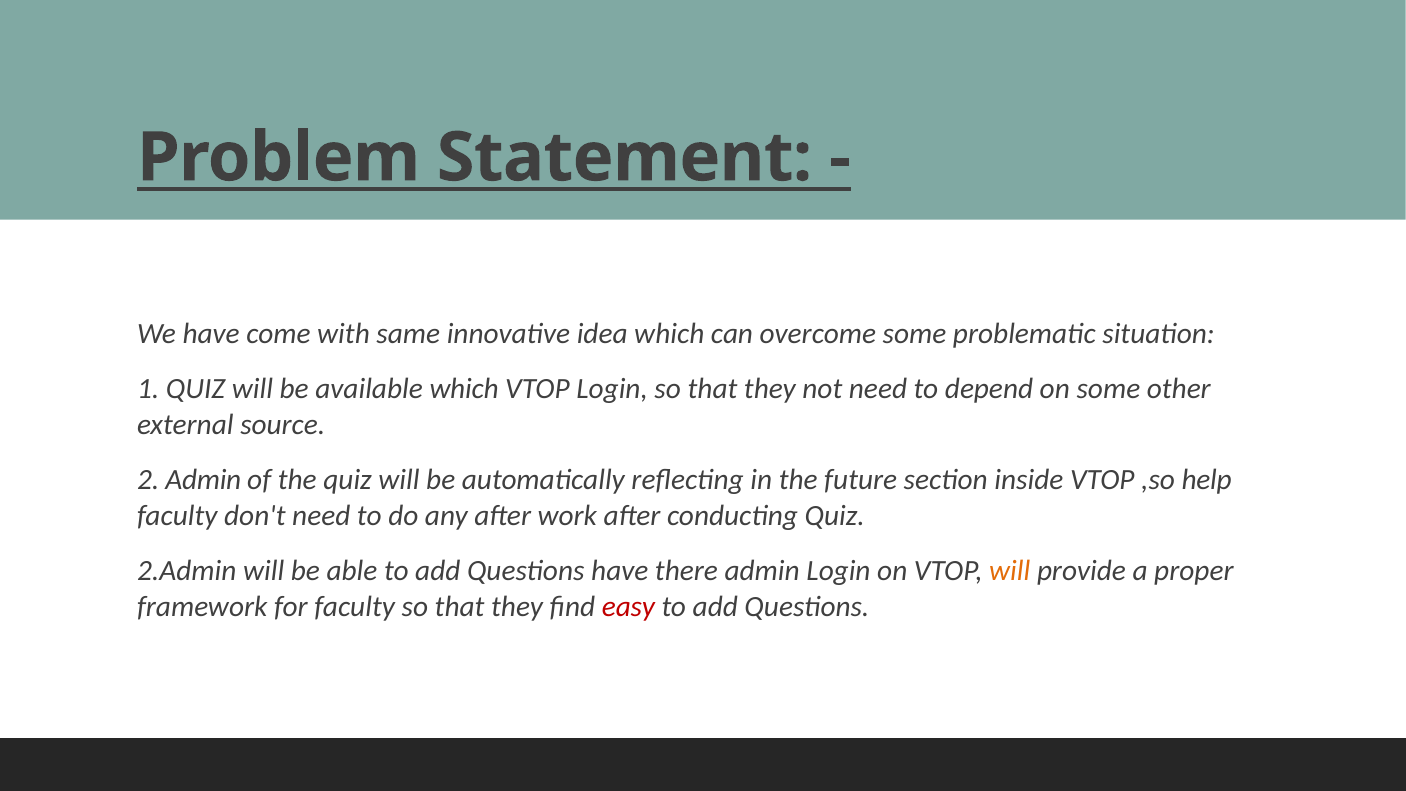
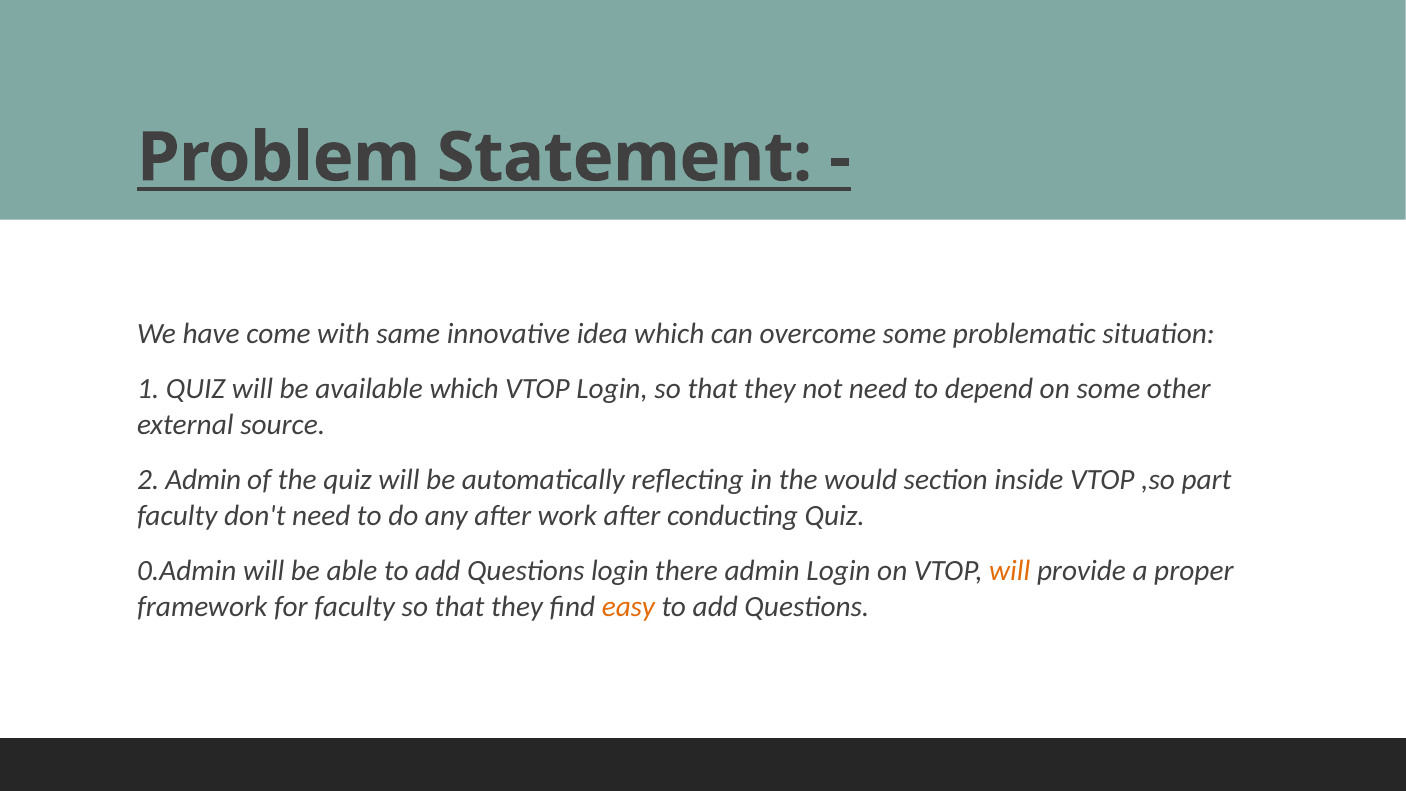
future: future -> would (861, 480)
help: help -> part (1206, 480)
2.Admin: 2.Admin -> 0.Admin (187, 571)
Questions have: have -> login (620, 571)
easy colour: red -> orange (629, 606)
